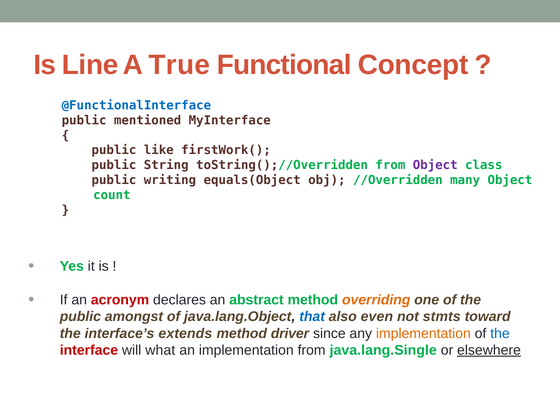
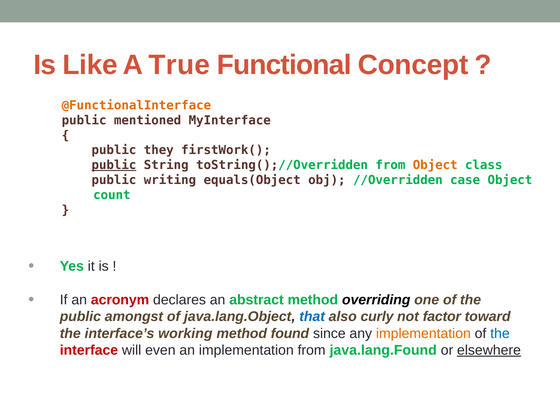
Line: Line -> Like (90, 65)
@FunctionalInterface colour: blue -> orange (136, 105)
like: like -> they (159, 150)
public underline: none -> present (114, 165)
Object colour: purple -> orange (435, 165)
many: many -> case (465, 180)
overriding colour: orange -> black (376, 300)
even: even -> curly (377, 317)
stmts: stmts -> factor (442, 317)
extends: extends -> working (185, 333)
driver: driver -> found (290, 333)
what: what -> even (160, 350)
java.lang.Single: java.lang.Single -> java.lang.Found (383, 350)
